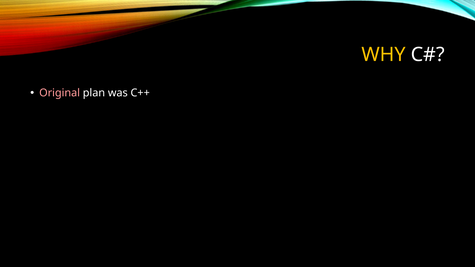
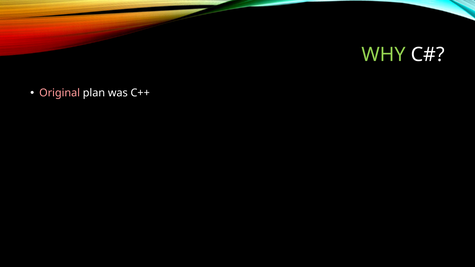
WHY colour: yellow -> light green (384, 55)
